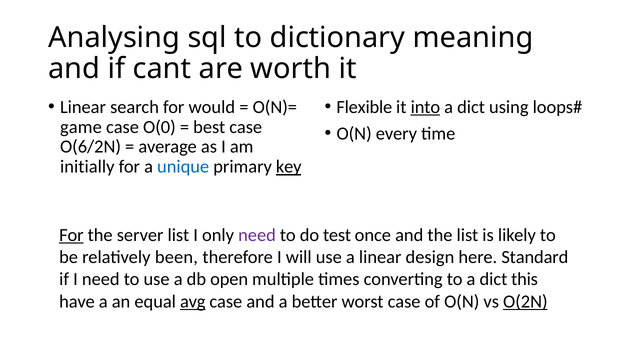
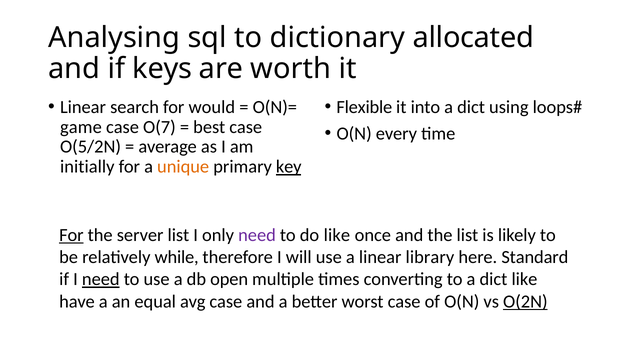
meaning: meaning -> allocated (473, 37)
cant: cant -> keys (162, 69)
into underline: present -> none (425, 107)
O(0: O(0 -> O(7 (159, 127)
O(6/2N: O(6/2N -> O(5/2N (91, 147)
unique colour: blue -> orange (183, 167)
do test: test -> like (337, 235)
been: been -> while (177, 257)
design: design -> library (430, 257)
need underline: none -> present (101, 279)
dict this: this -> like (524, 279)
avg underline: present -> none (193, 301)
